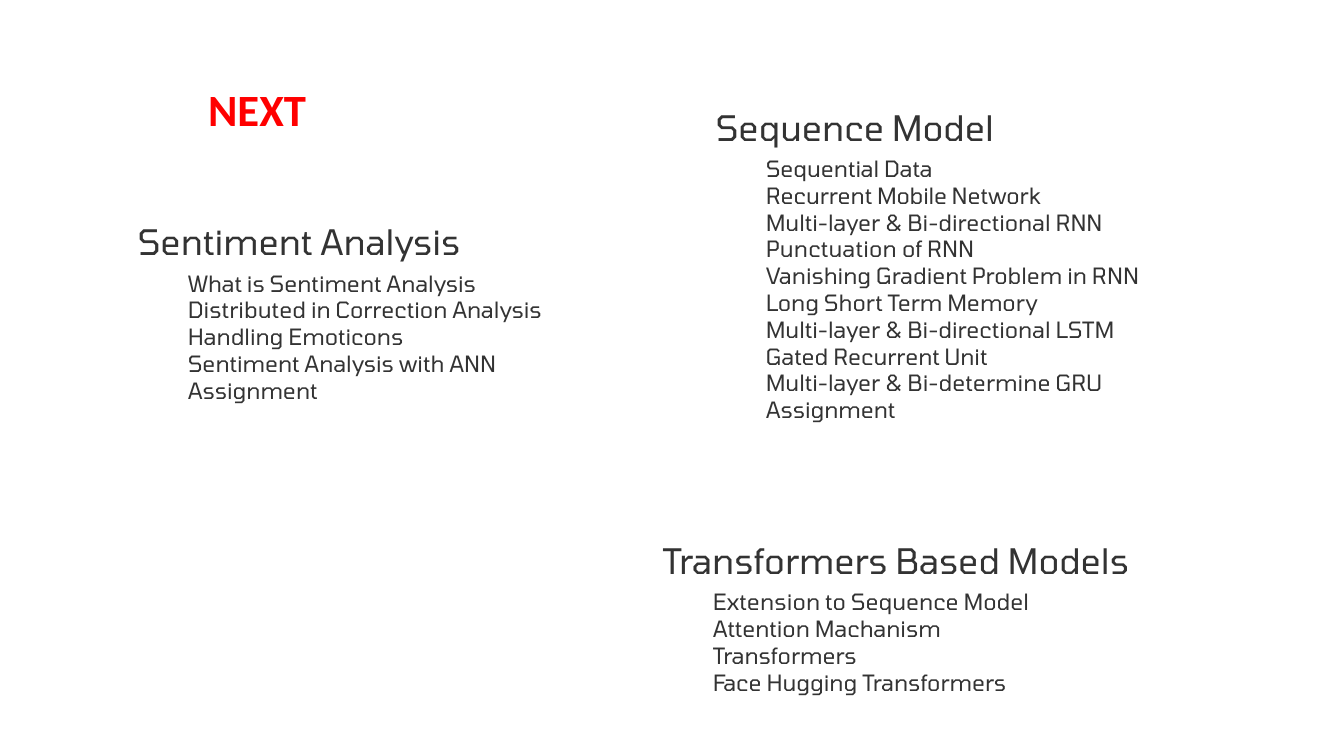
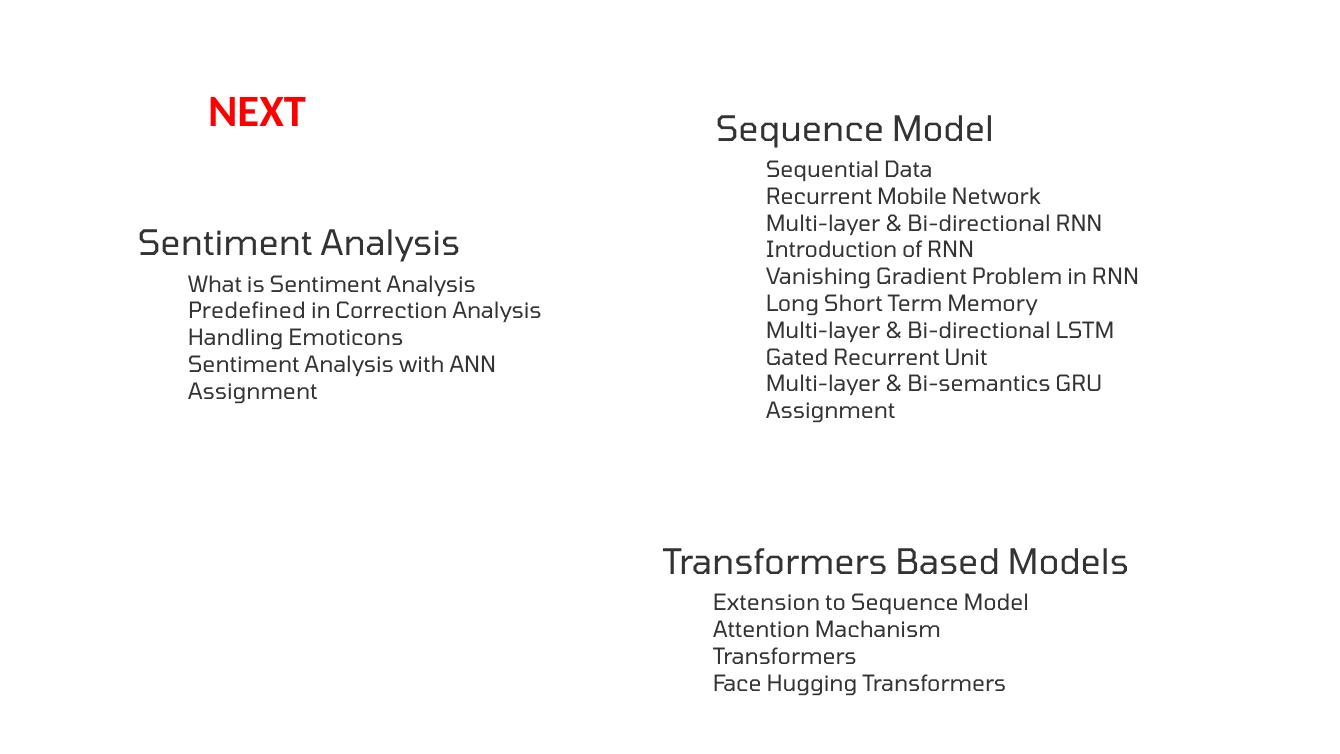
Punctuation: Punctuation -> Introduction (832, 251)
Distributed: Distributed -> Predefined (247, 312)
Bi-determine: Bi-determine -> Bi-semantics (979, 384)
